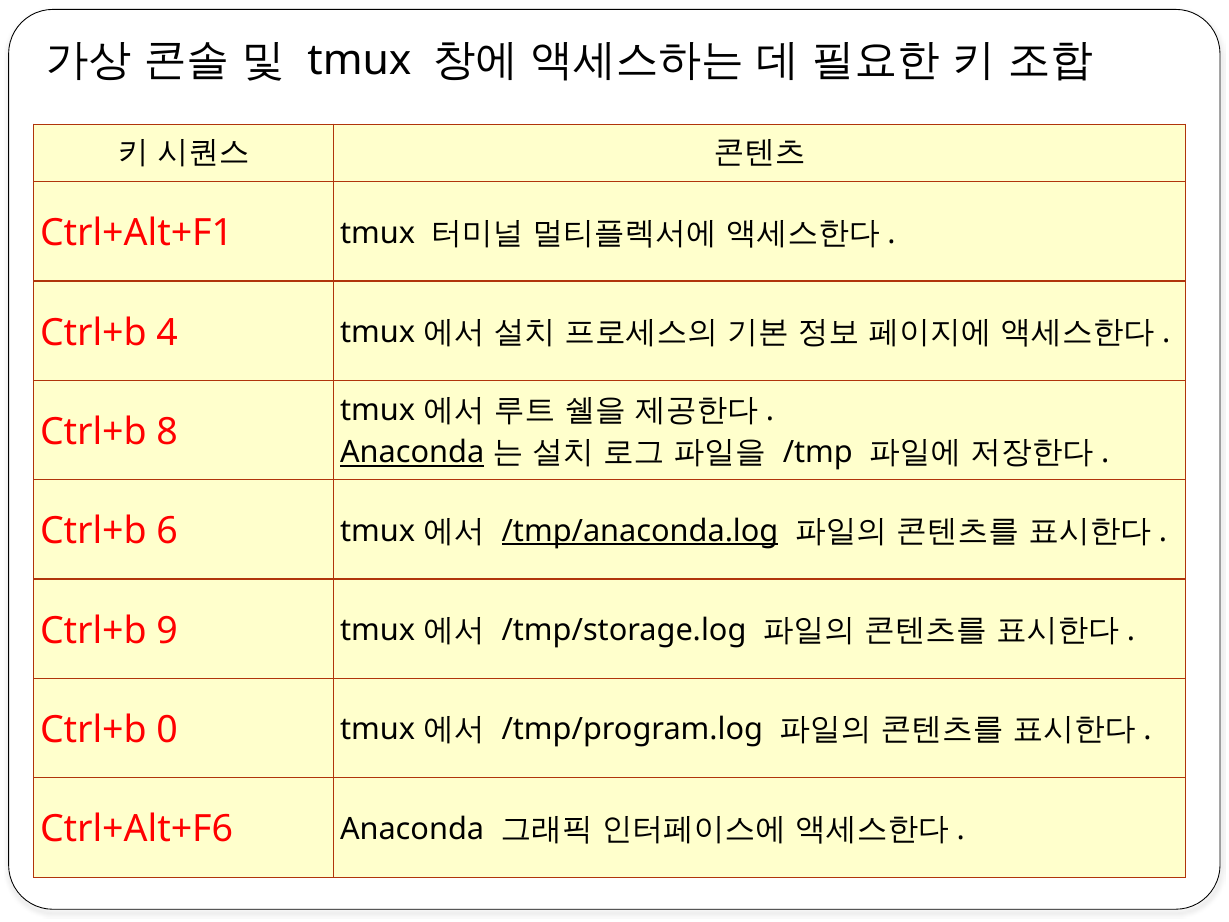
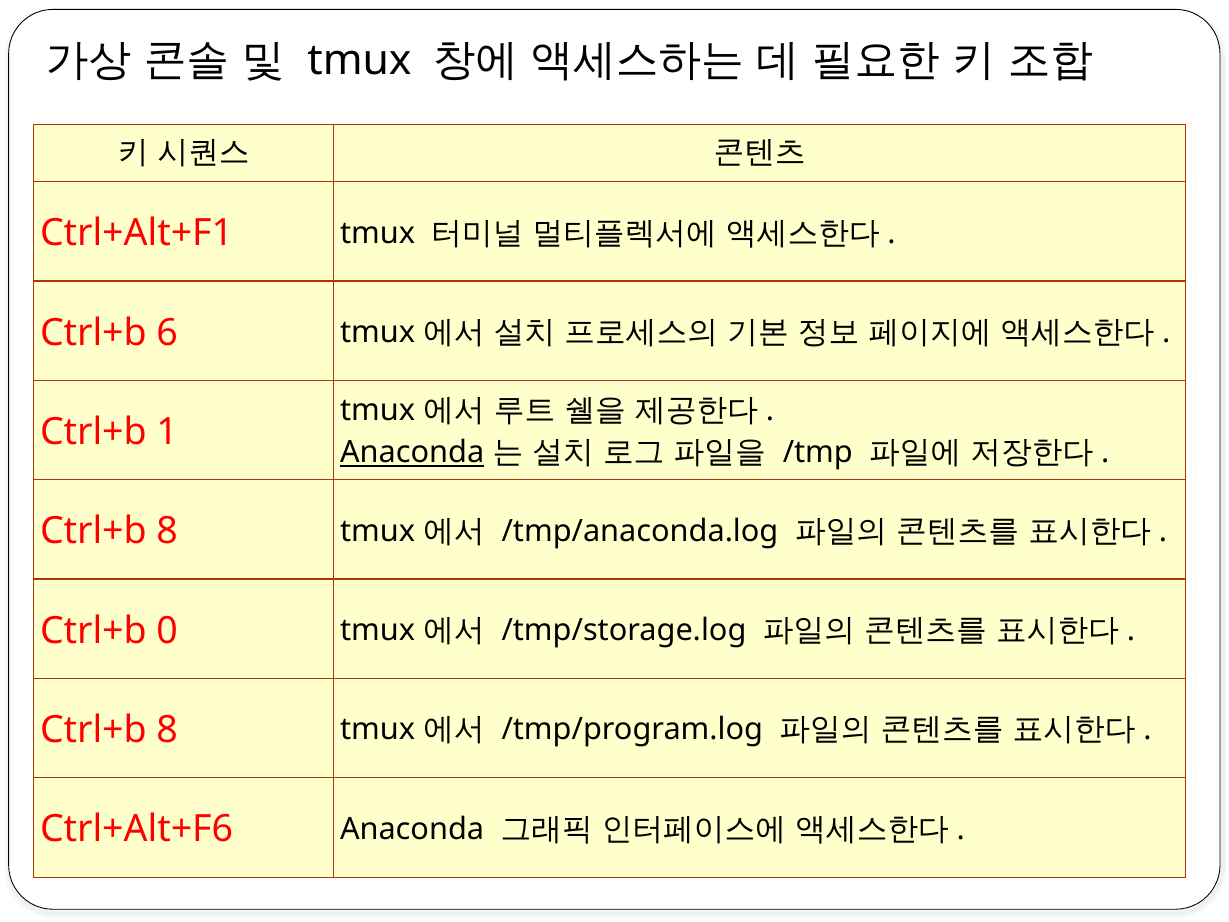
4: 4 -> 6 (167, 333)
8: 8 -> 1 (167, 432)
6: 6 -> 8 (167, 531)
/tmp/anaconda.log underline: present -> none (640, 531)
9: 9 -> 0 (167, 631)
0: 0 -> 8 (167, 730)
